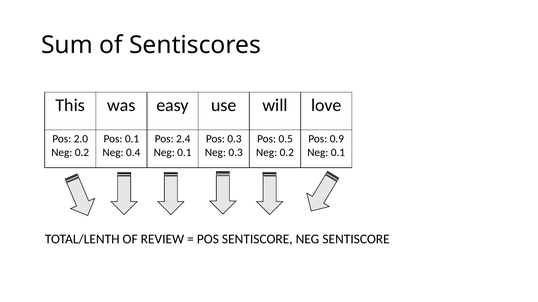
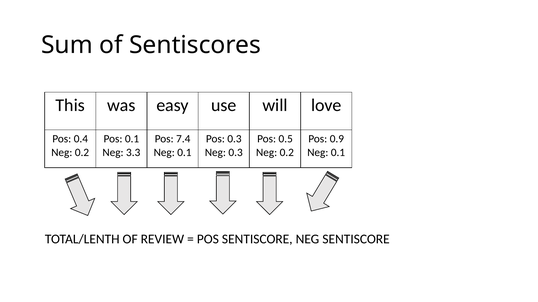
2.0: 2.0 -> 0.4 (81, 139)
2.4: 2.4 -> 7.4 (183, 139)
0.4: 0.4 -> 3.3 (133, 153)
